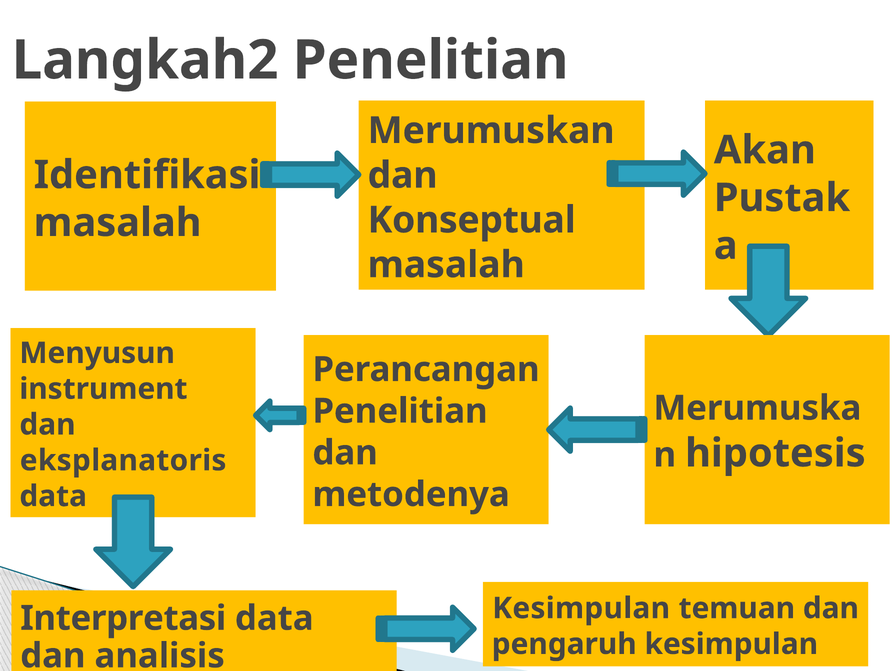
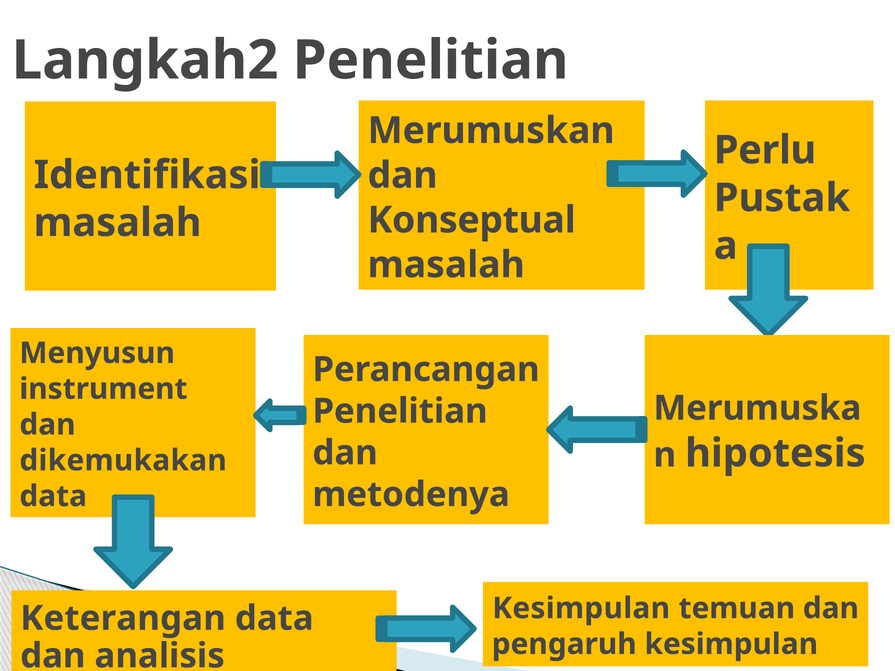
Akan: Akan -> Perlu (765, 150)
eksplanatoris: eksplanatoris -> dikemukakan (123, 461)
Interpretasi: Interpretasi -> Keterangan (123, 619)
